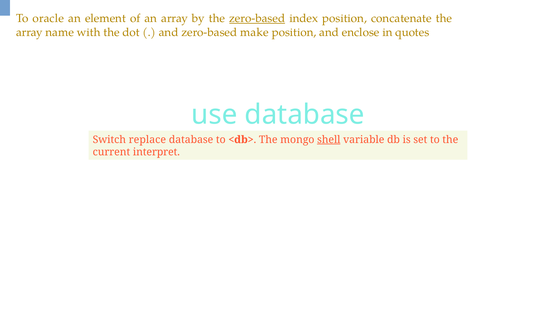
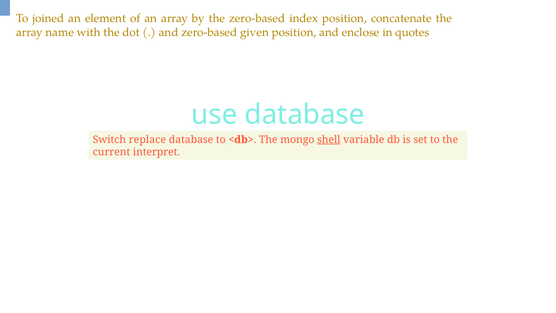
oracle: oracle -> joined (48, 18)
zero-based underline: present -> none (257, 18)
make: make -> given (255, 32)
